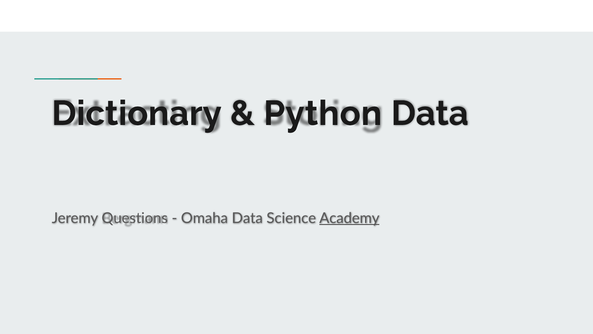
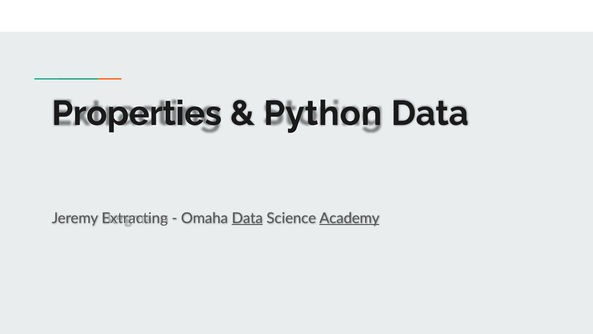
Dictionary: Dictionary -> Properties (137, 113)
Questions: Questions -> Extracting (135, 218)
Data underline: none -> present (247, 218)
